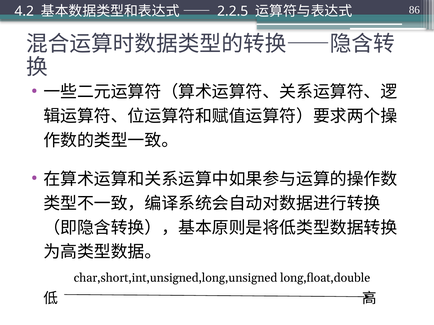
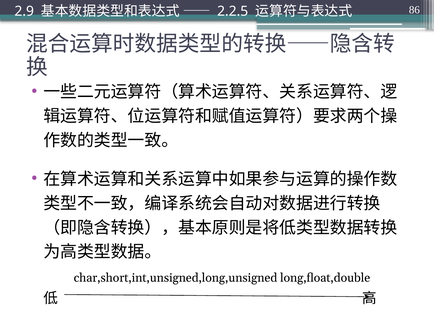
4.2: 4.2 -> 2.9 (24, 11)
